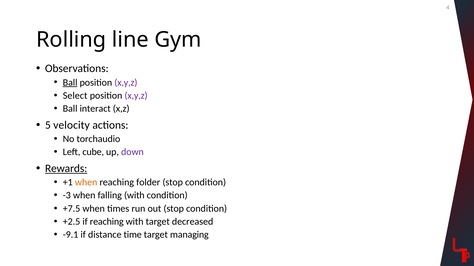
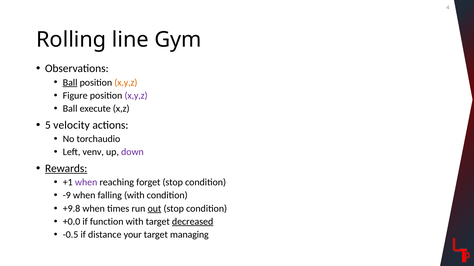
x,y,z colour: purple -> orange (126, 83)
Select: Select -> Figure (75, 96)
interact: interact -> execute (95, 109)
cube: cube -> venv (93, 152)
when colour: orange -> purple (86, 183)
folder: folder -> forget (148, 183)
-3: -3 -> -9 (67, 196)
+7.5: +7.5 -> +9.8 (71, 209)
out underline: none -> present (154, 209)
+2.5: +2.5 -> +0.0 (71, 222)
if reaching: reaching -> function (107, 222)
decreased underline: none -> present (193, 222)
-9.1: -9.1 -> -0.5 (71, 235)
time: time -> your (133, 235)
